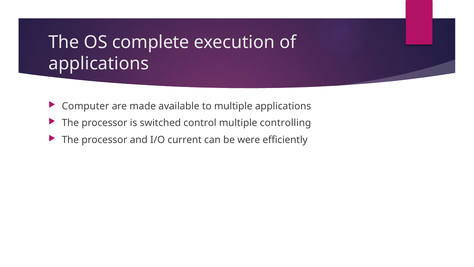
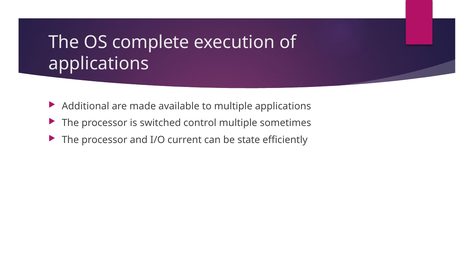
Computer: Computer -> Additional (86, 106)
controlling: controlling -> sometimes (286, 123)
were: were -> state (249, 140)
